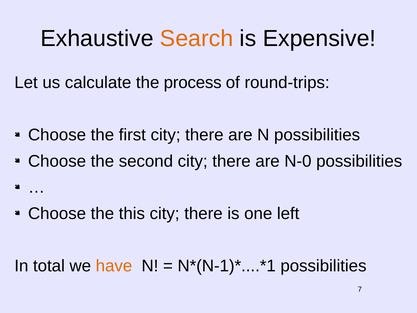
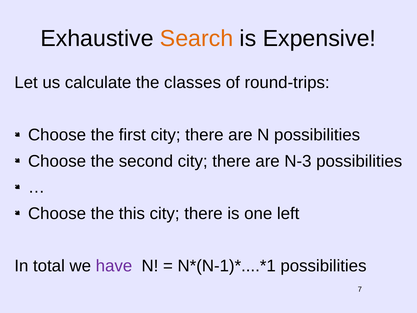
process: process -> classes (193, 83)
N-0: N-0 -> N-3 (298, 161)
have colour: orange -> purple (114, 266)
